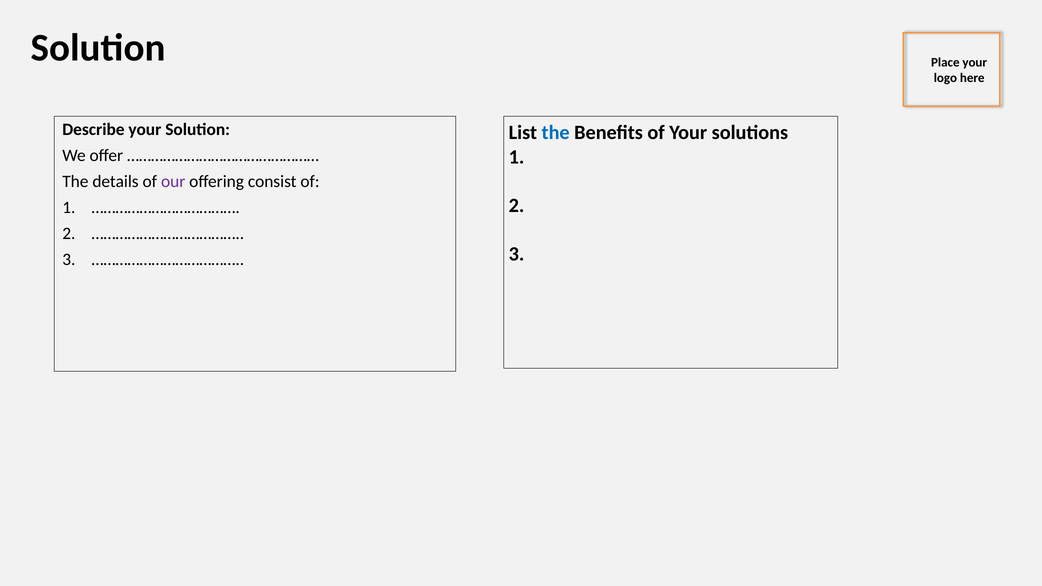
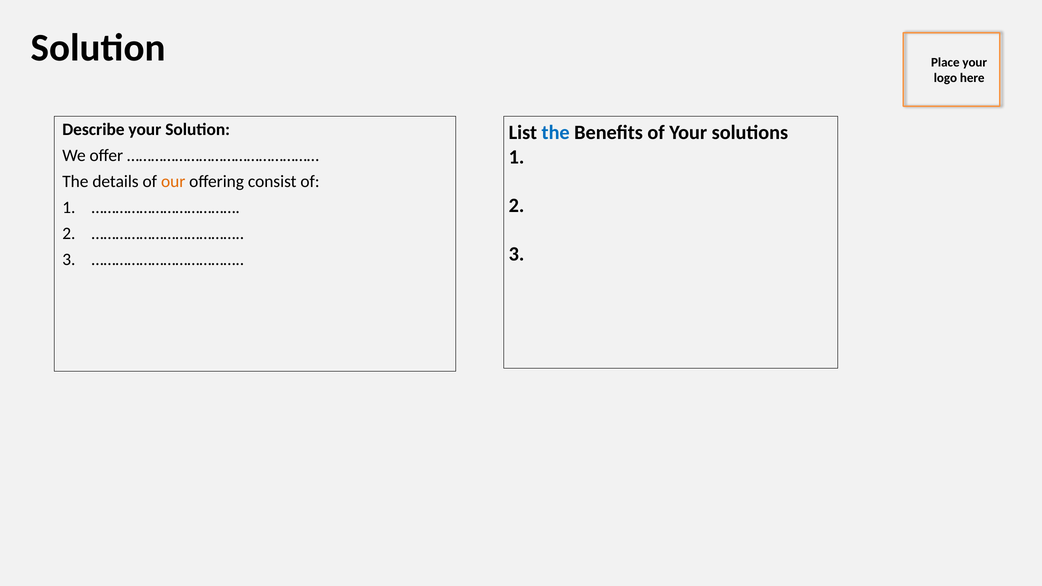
our colour: purple -> orange (173, 182)
